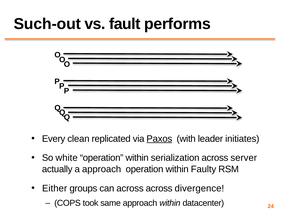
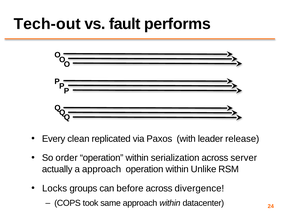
Such-out: Such-out -> Tech-out (47, 24)
Paxos underline: present -> none (159, 138)
initiates: initiates -> release (242, 138)
white: white -> order (67, 157)
Faulty: Faulty -> Unlike (204, 169)
Either: Either -> Locks (55, 188)
can across: across -> before (130, 188)
